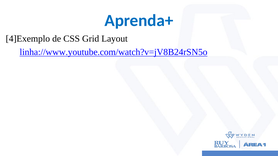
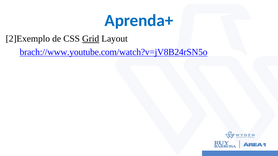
4]Exemplo: 4]Exemplo -> 2]Exemplo (28, 39)
Grid underline: none -> present (91, 39)
linha://www.youtube.com/watch?v=jV8B24rSN5o: linha://www.youtube.com/watch?v=jV8B24rSN5o -> brach://www.youtube.com/watch?v=jV8B24rSN5o (114, 52)
